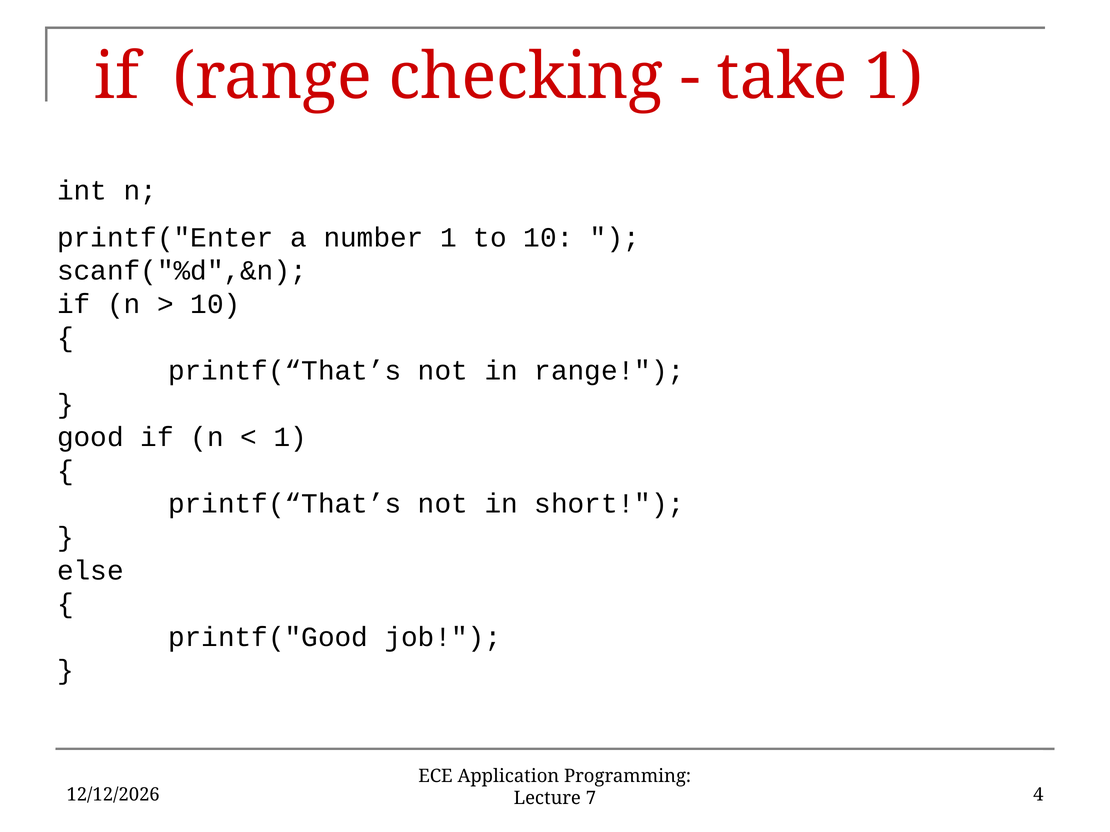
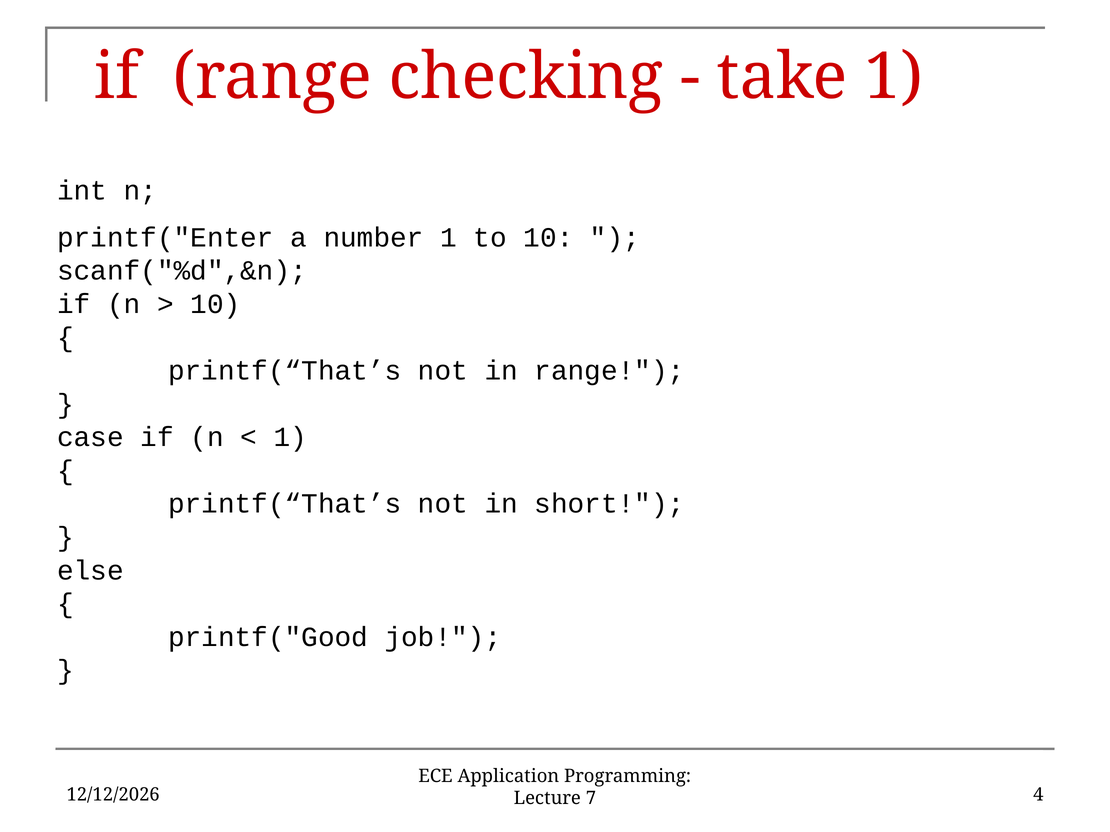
good: good -> case (90, 438)
